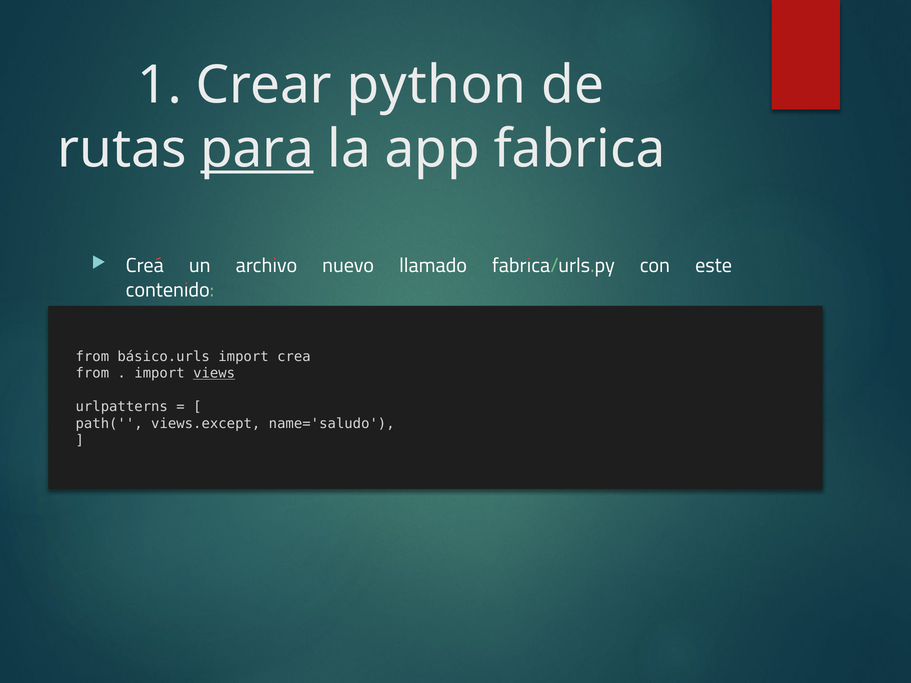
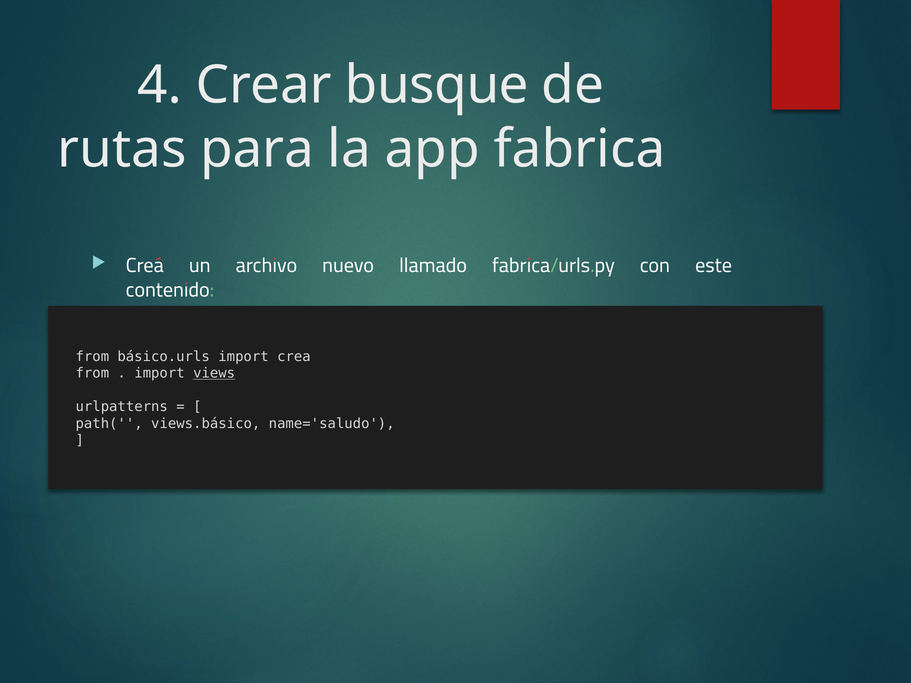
1: 1 -> 4 (160, 85)
python: python -> busque (437, 85)
para underline: present -> none (257, 149)
views.except: views.except -> views.básico (206, 424)
